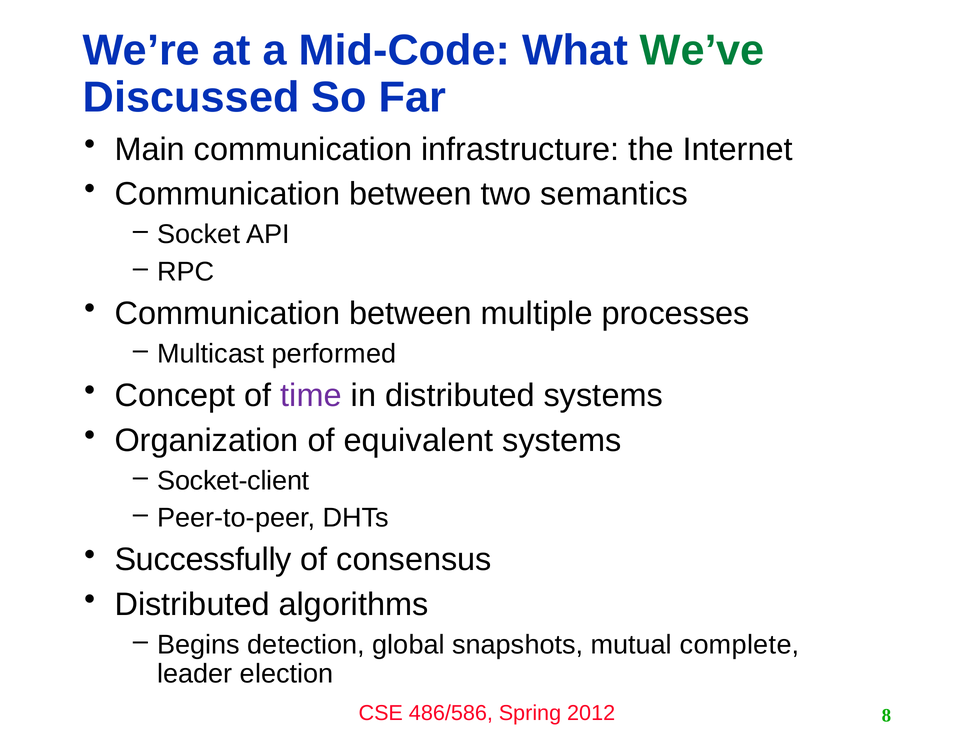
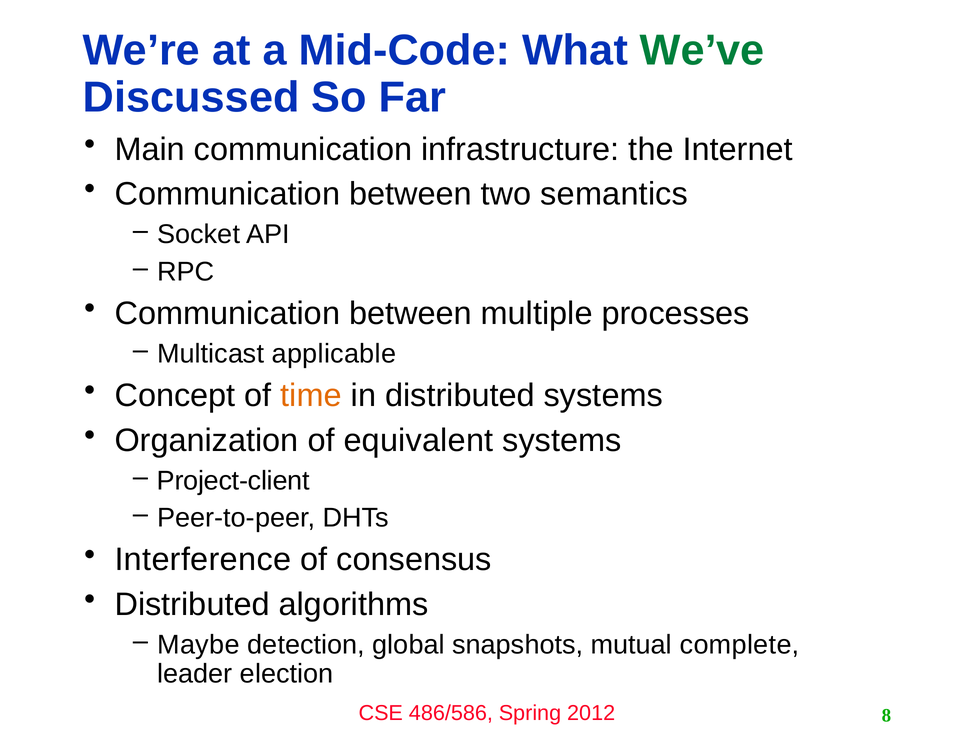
performed: performed -> applicable (334, 354)
time colour: purple -> orange (311, 396)
Socket-client: Socket-client -> Project-client (233, 481)
Successfully: Successfully -> Interference (203, 560)
Begins: Begins -> Maybe (198, 645)
